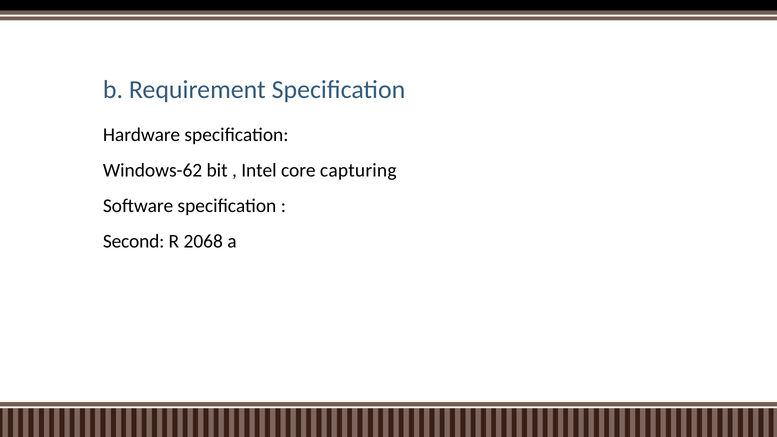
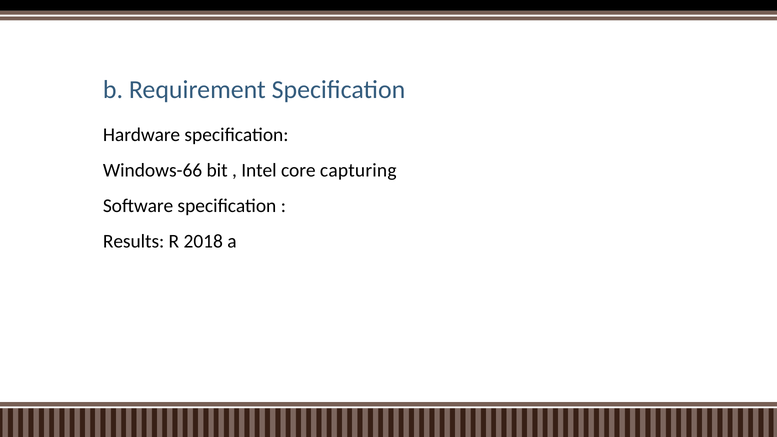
Windows-62: Windows-62 -> Windows-66 (153, 170)
Second: Second -> Results (134, 241)
2068: 2068 -> 2018 (203, 241)
